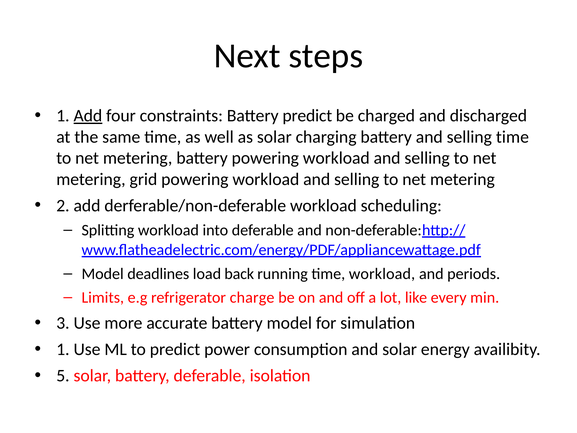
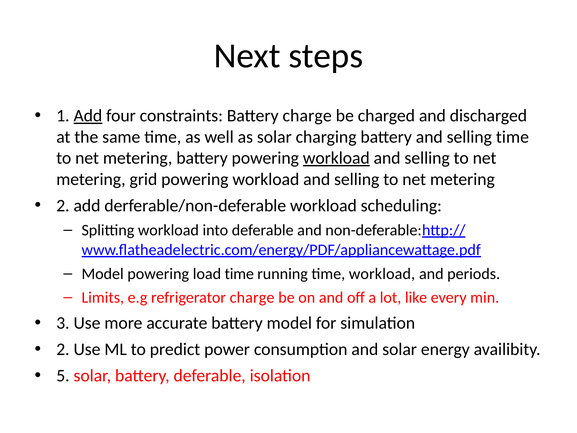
Battery predict: predict -> charge (307, 116)
workload underline: none -> present (336, 158)
Model deadlines: deadlines -> powering (158, 274)
load back: back -> time (239, 274)
1: 1 -> 2 (63, 349)
